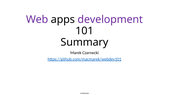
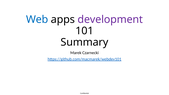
Web colour: purple -> blue (37, 19)
